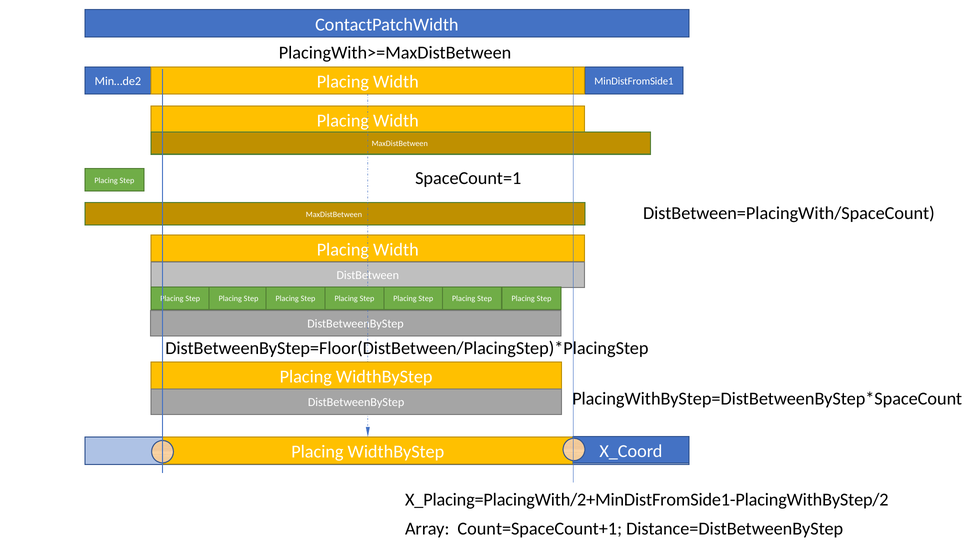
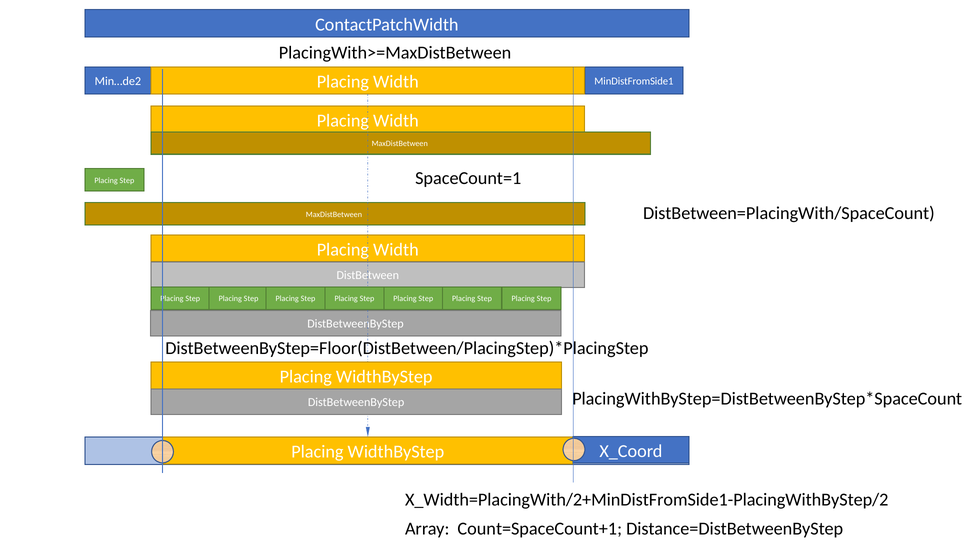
X_Placing=PlacingWith/2+MinDistFromSide1-PlacingWithByStep/2: X_Placing=PlacingWith/2+MinDistFromSide1-PlacingWithByStep/2 -> X_Width=PlacingWith/2+MinDistFromSide1-PlacingWithByStep/2 (647, 499)
